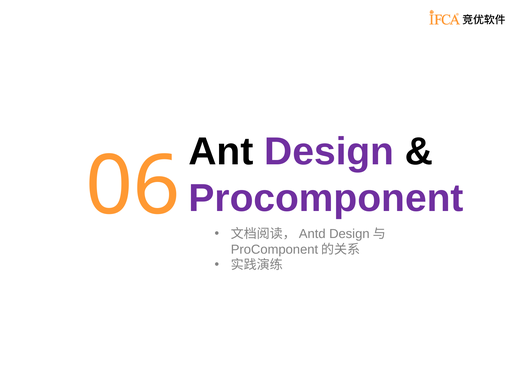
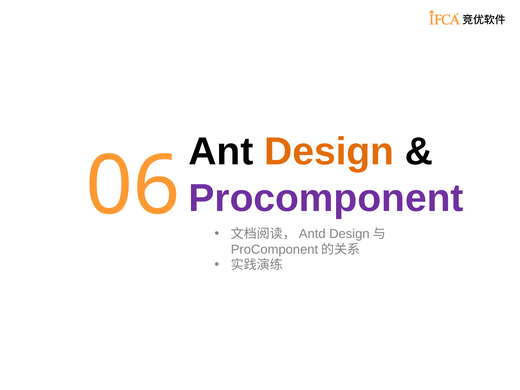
Design colour: purple -> orange (329, 152)
